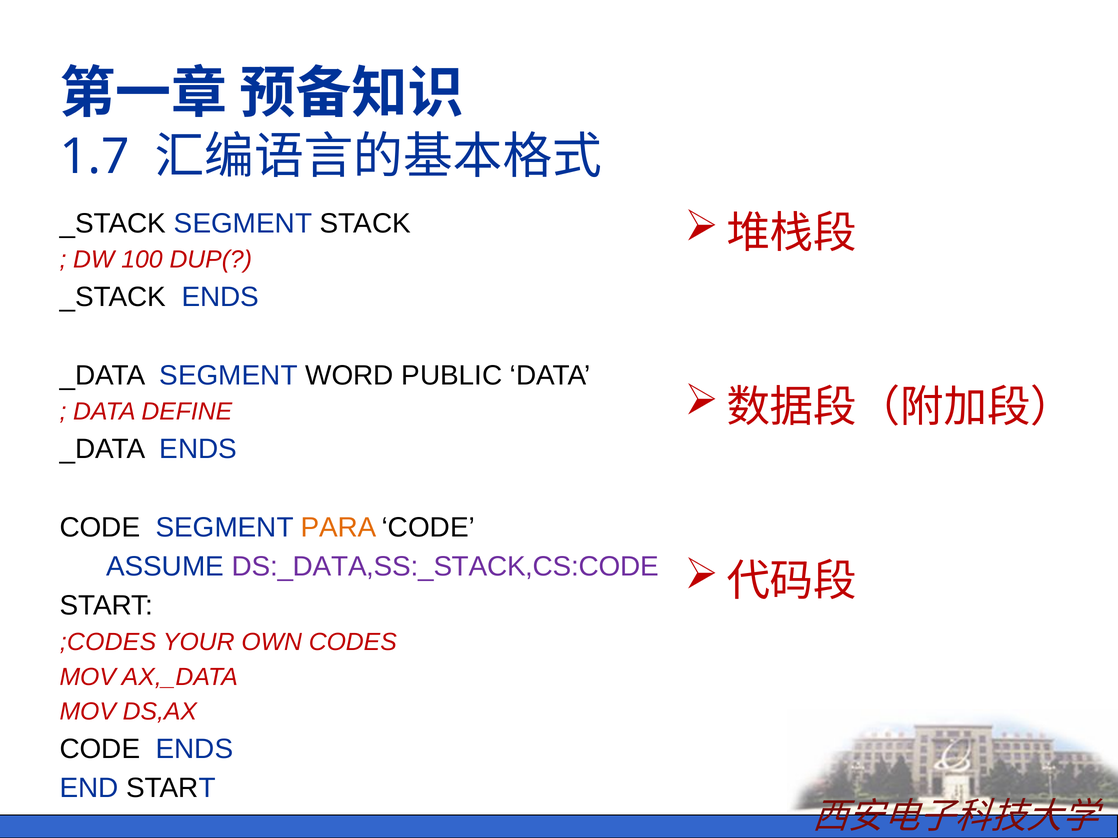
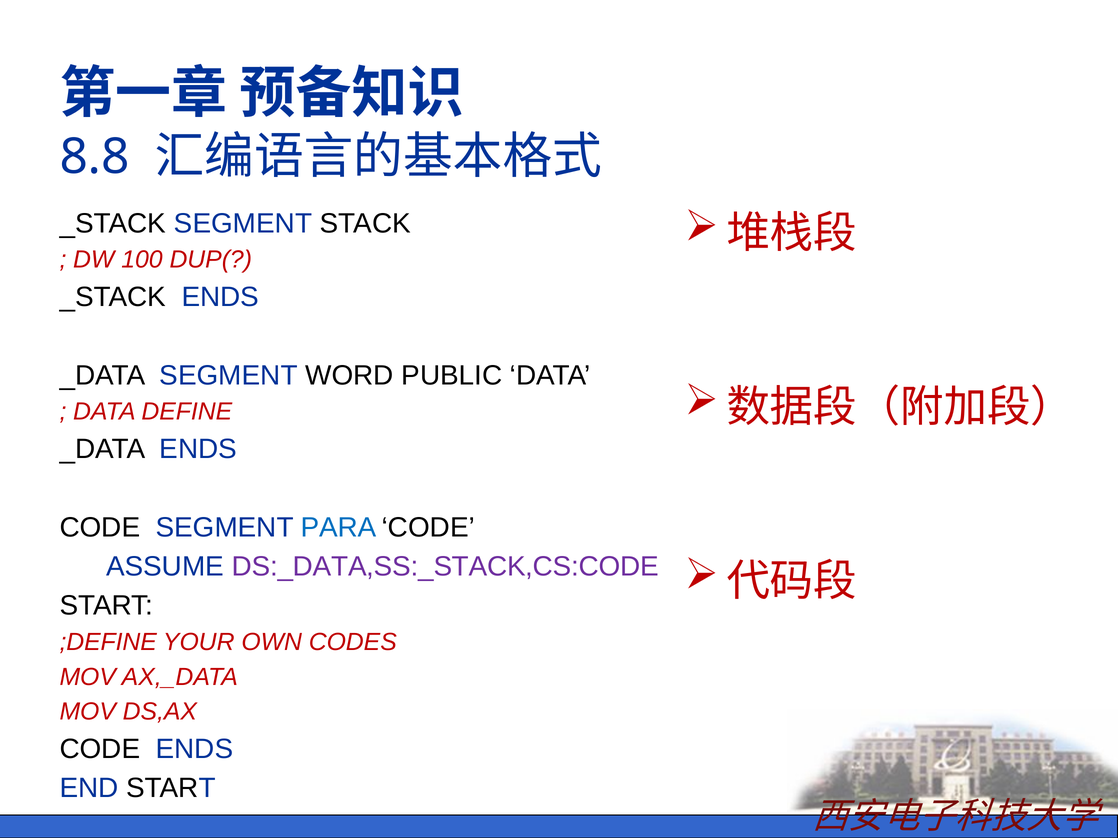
1.7: 1.7 -> 8.8 (95, 157)
PARA colour: orange -> blue (339, 528)
;CODES: ;CODES -> ;DEFINE (108, 642)
